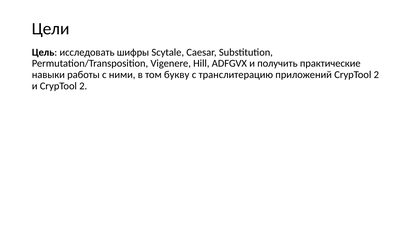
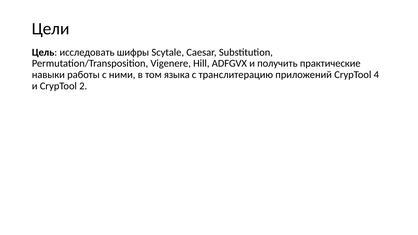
букву: букву -> языка (177, 75)
приложений CrypTool 2: 2 -> 4 (376, 75)
